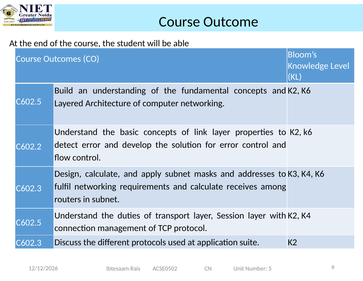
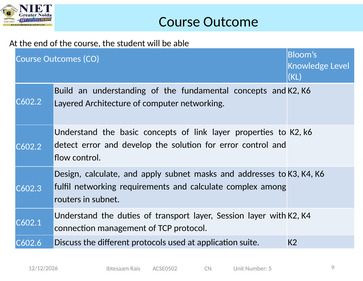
C602.5: C602.5 -> C602.2 (29, 101)
receives: receives -> complex (242, 186)
C602.5: C602.5 -> C602.1 (29, 222)
C602.3: C602.3 -> C602.6 (29, 242)
